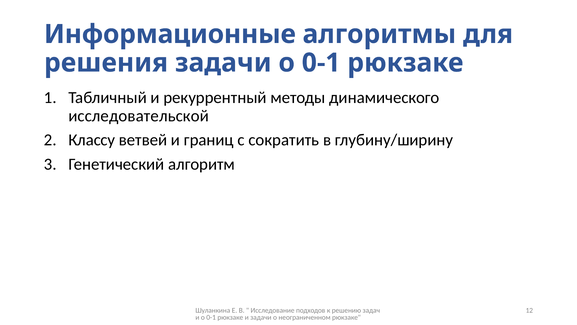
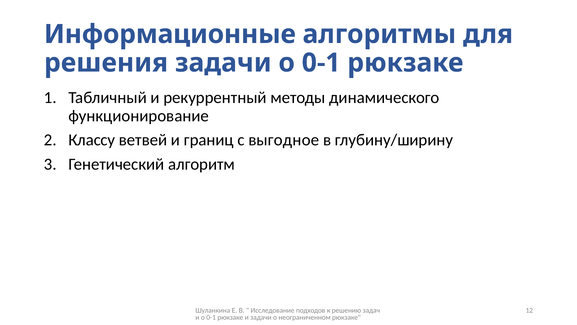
исследовательской: исследовательской -> функционирование (139, 116)
сократить: сократить -> выгодное (284, 140)
